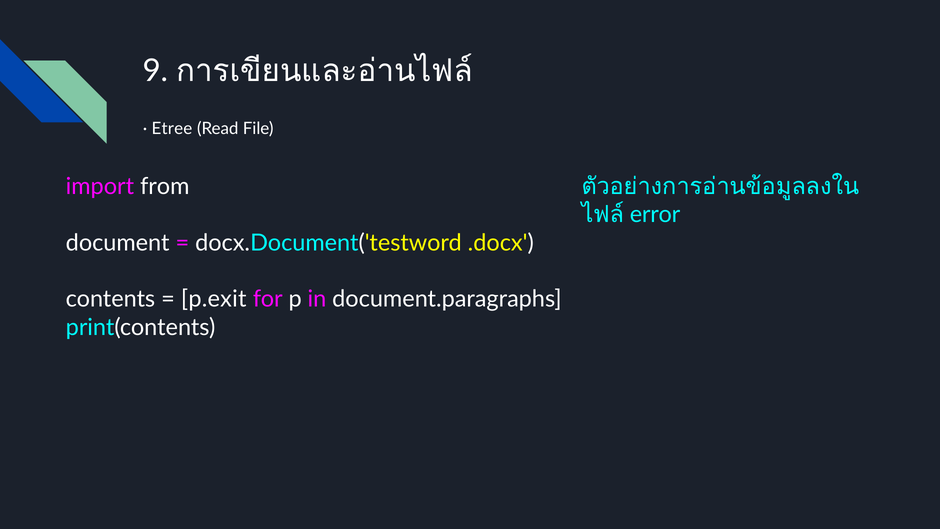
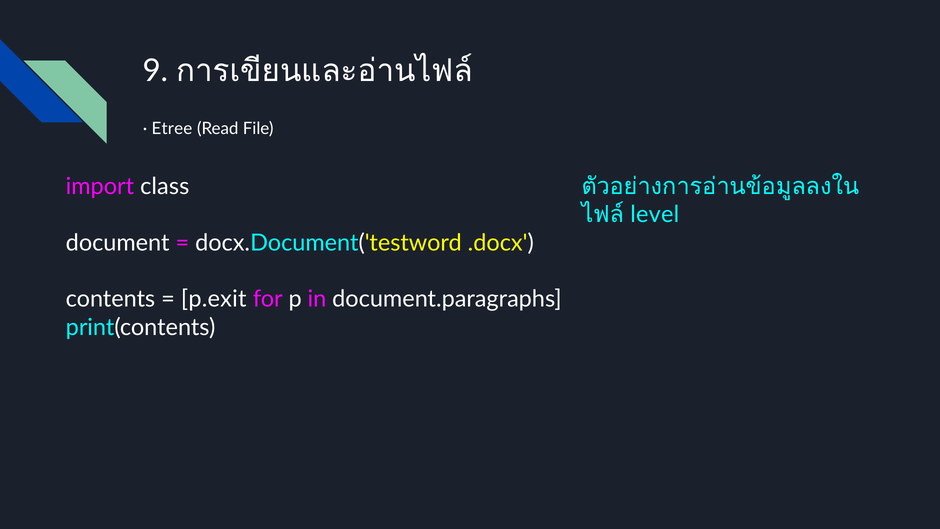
from: from -> class (165, 186)
error: error -> level (655, 214)
